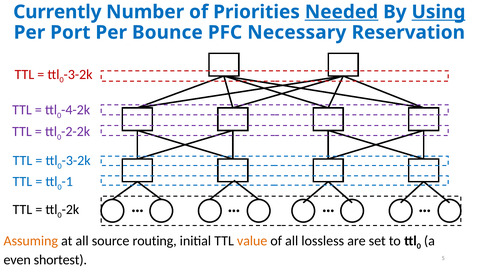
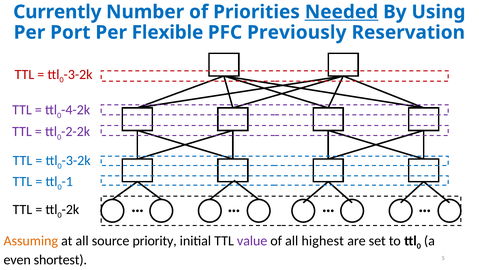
Using underline: present -> none (438, 12)
Bounce: Bounce -> Flexible (168, 32)
Necessary: Necessary -> Previously (297, 32)
routing: routing -> priority (155, 240)
value colour: orange -> purple (252, 240)
lossless: lossless -> highest (323, 240)
